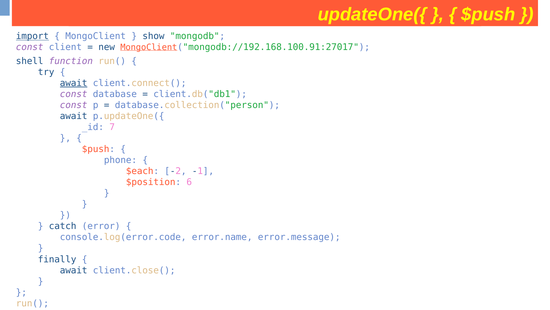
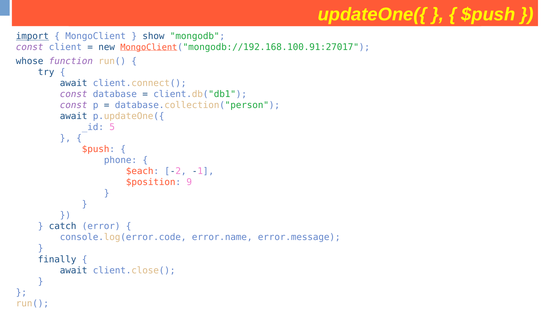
shell: shell -> whose (30, 61)
await underline: present -> none (74, 83)
7: 7 -> 5 (112, 127)
6: 6 -> 9 (189, 182)
